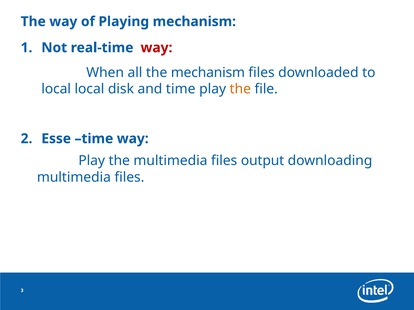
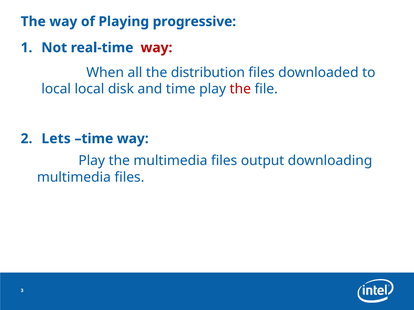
Playing mechanism: mechanism -> progressive (194, 22)
the mechanism: mechanism -> distribution (208, 73)
the colour: orange -> red (240, 89)
Esse: Esse -> Lets (56, 139)
